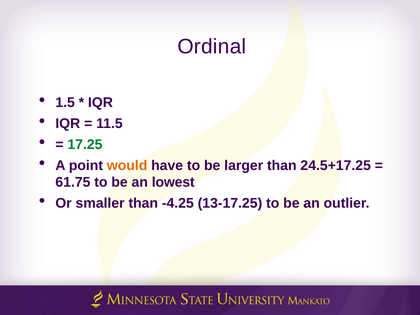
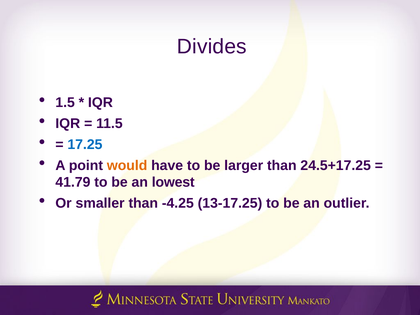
Ordinal: Ordinal -> Divides (212, 46)
17.25 colour: green -> blue (85, 144)
61.75: 61.75 -> 41.79 (73, 182)
